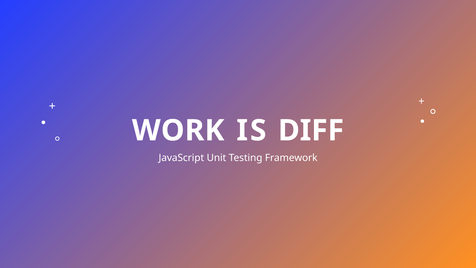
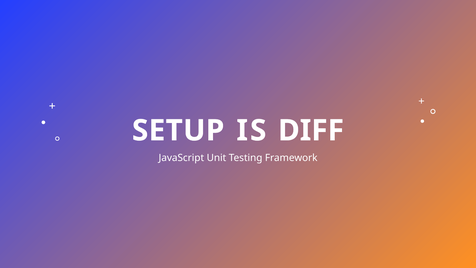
WORK: WORK -> SETUP (178, 130)
